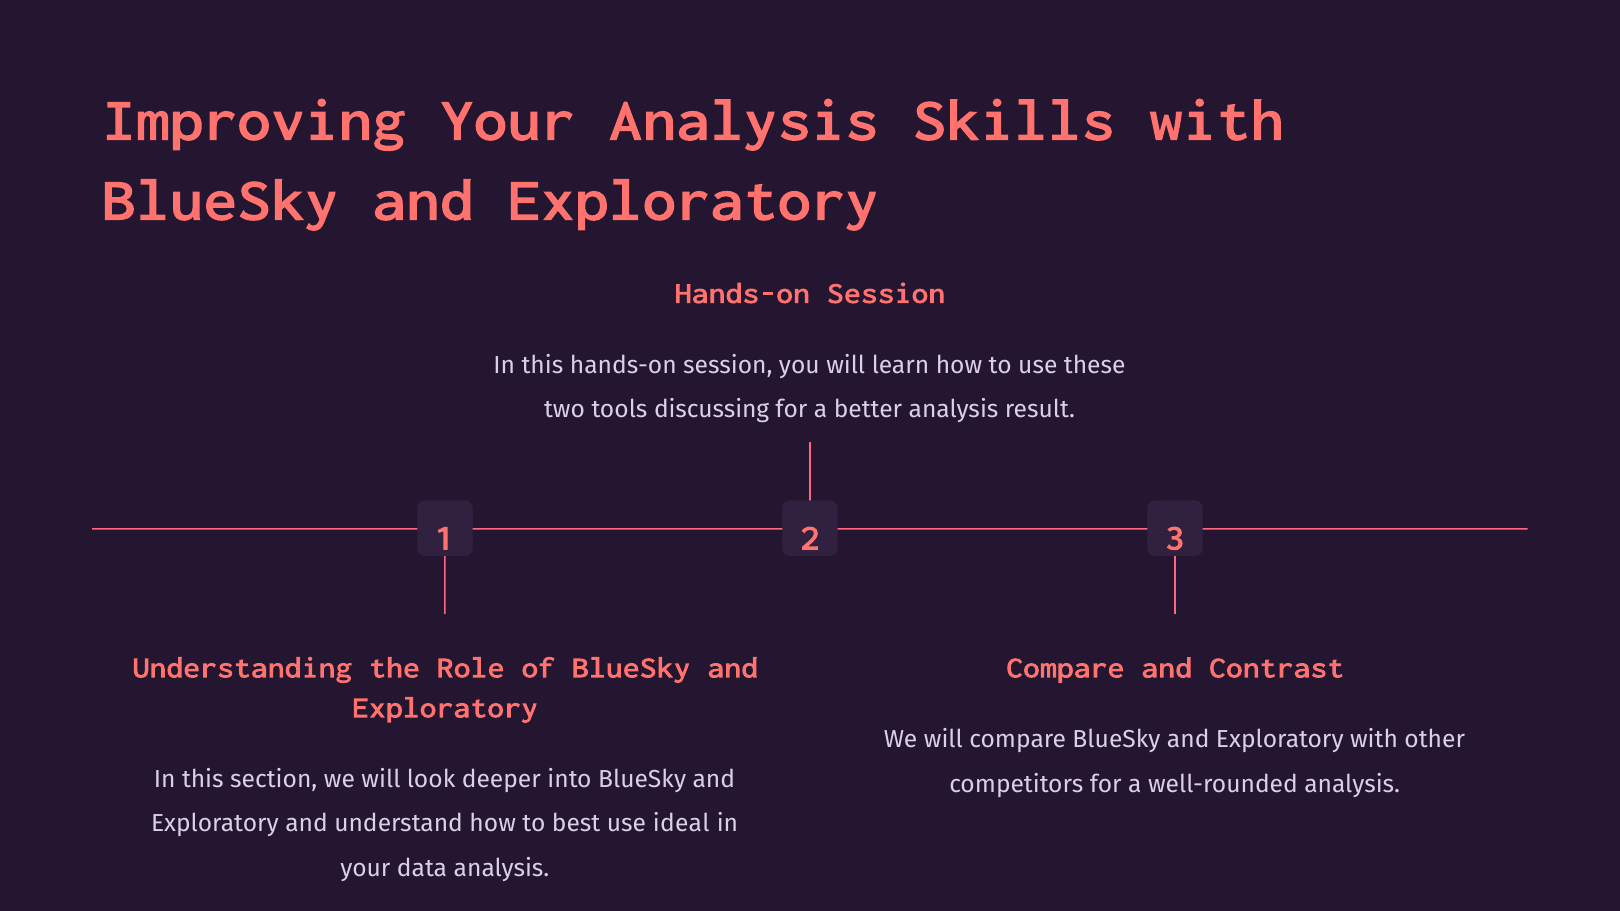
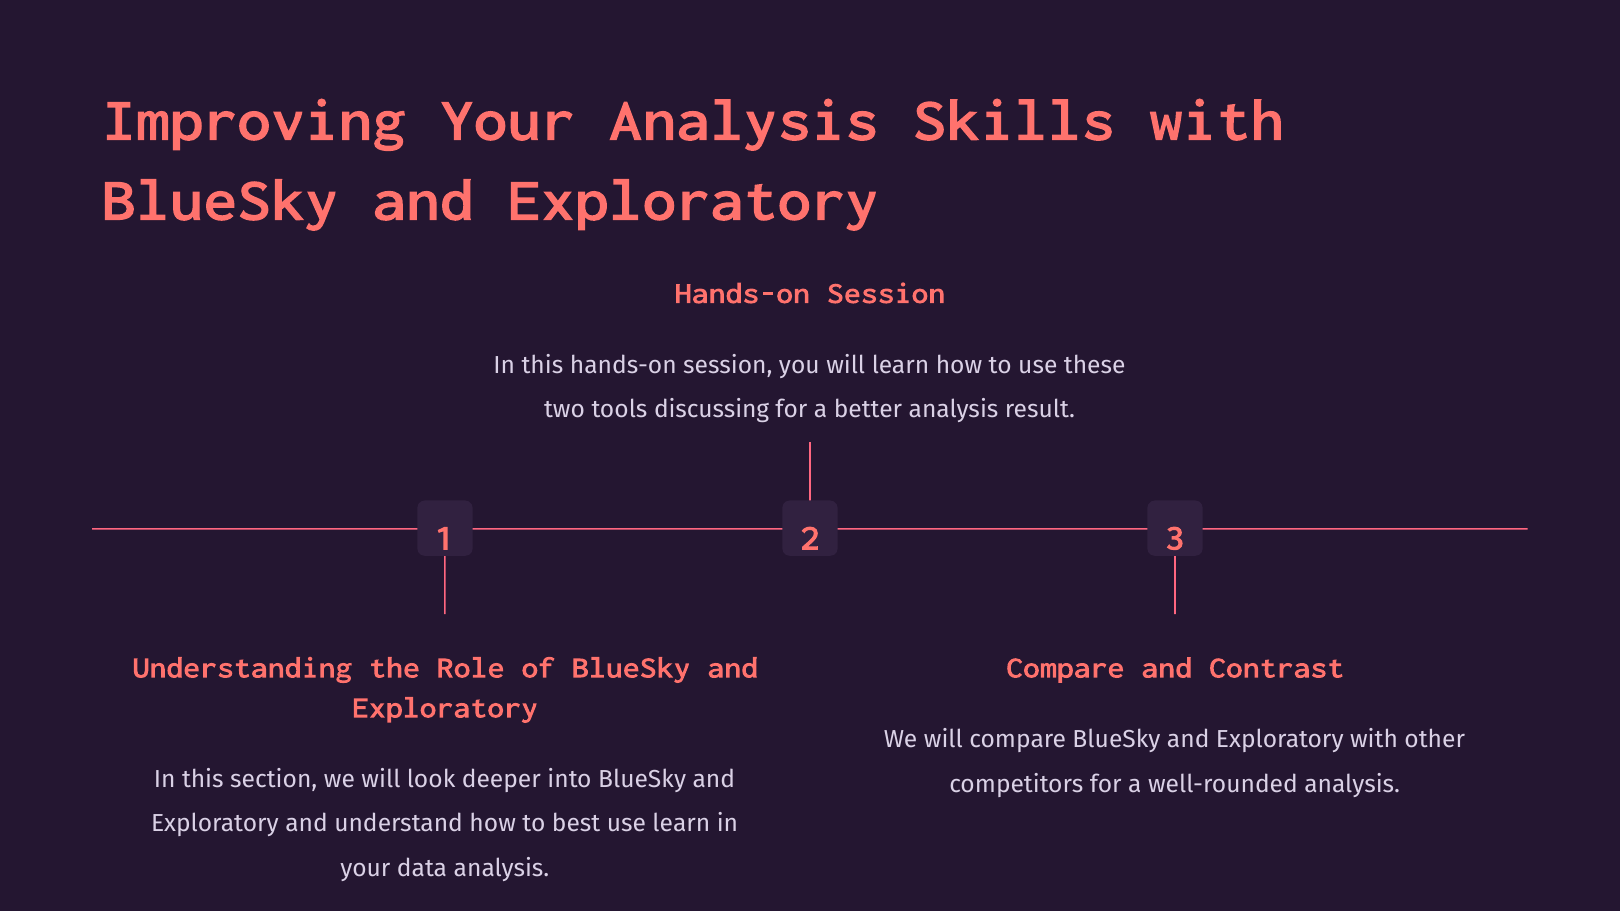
use ideal: ideal -> learn (681, 824)
